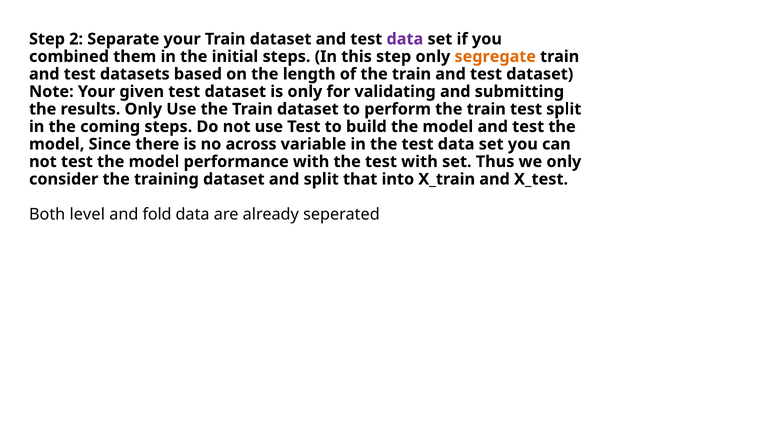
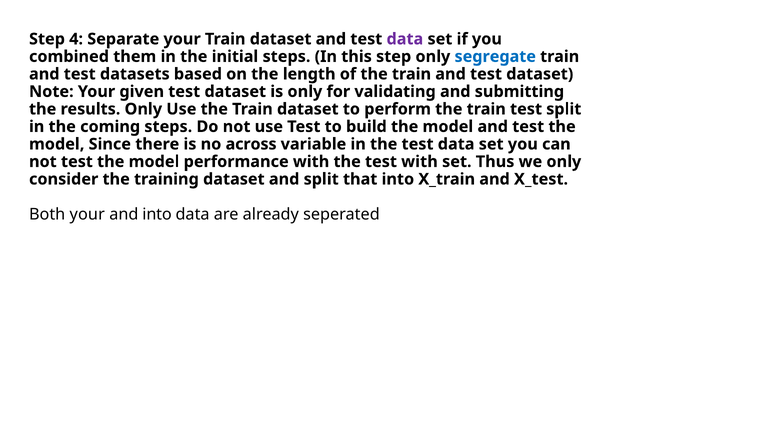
2: 2 -> 4 (76, 39)
segregate colour: orange -> blue (495, 56)
Both level: level -> your (87, 214)
and fold: fold -> into (157, 214)
